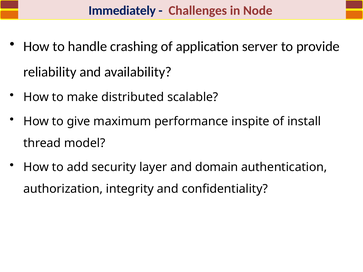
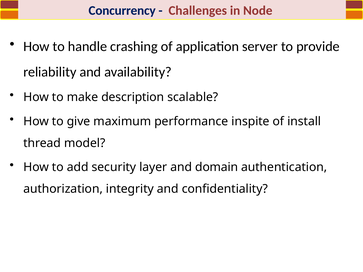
Immediately: Immediately -> Concurrency (122, 11)
distributed: distributed -> description (133, 97)
